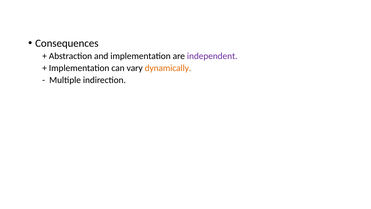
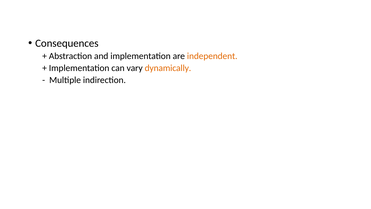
independent colour: purple -> orange (212, 56)
